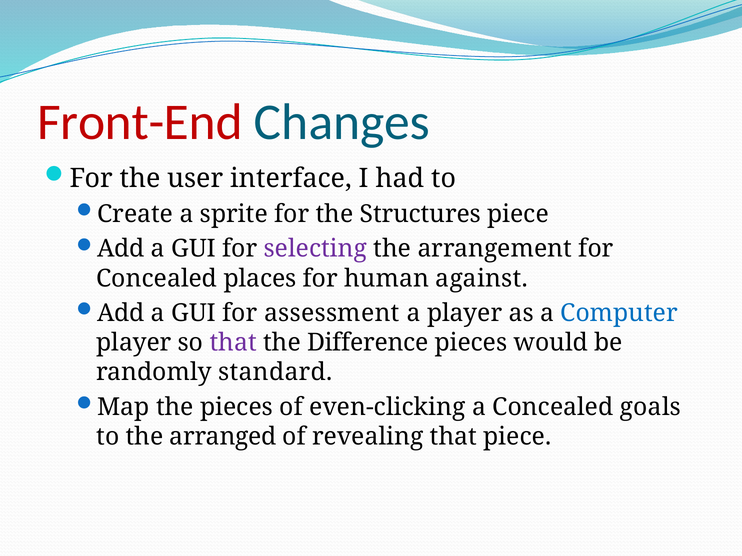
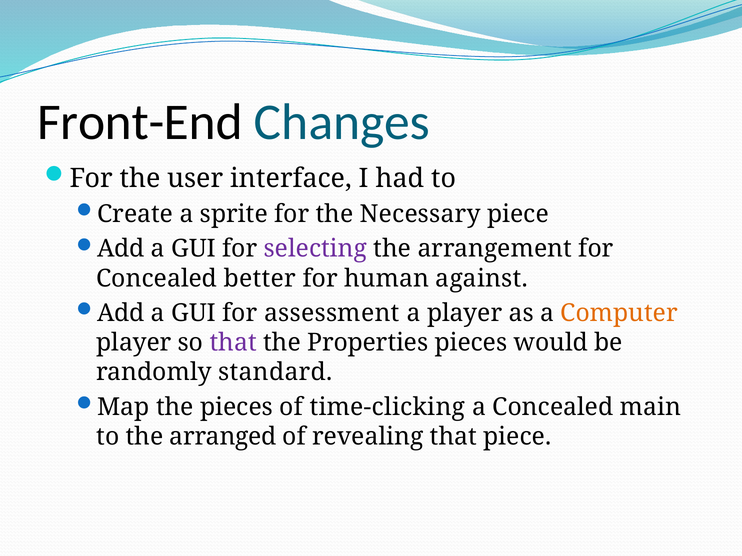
Front-End colour: red -> black (140, 123)
Structures: Structures -> Necessary (420, 214)
places: places -> better (260, 279)
Computer colour: blue -> orange (619, 313)
Difference: Difference -> Properties (368, 343)
even-clicking: even-clicking -> time-clicking (387, 407)
goals: goals -> main (651, 407)
